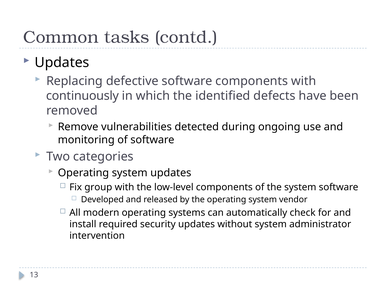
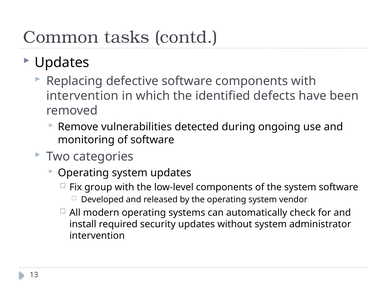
continuously: continuously -> intervention (82, 96)
